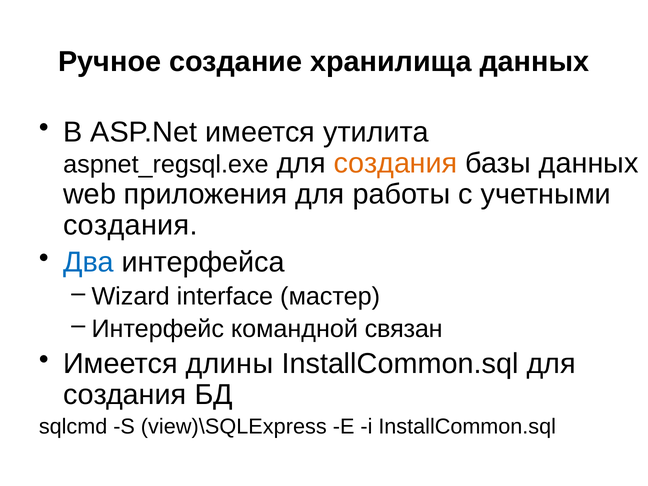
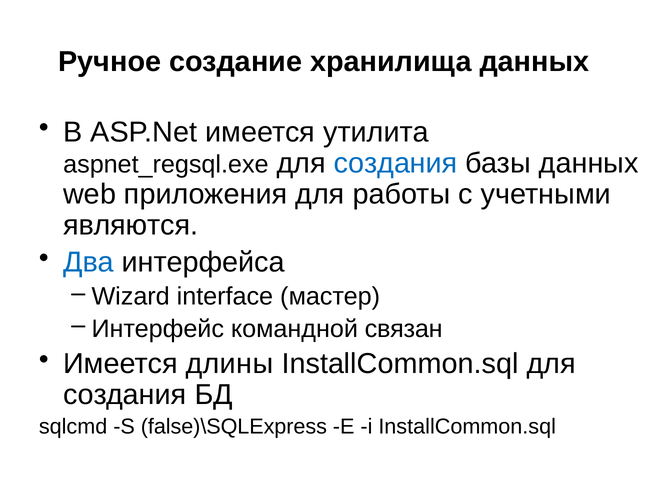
создания colour: orange -> blue (396, 163)
создания: создания -> являются (131, 225)
view)\SQLExpress: view)\SQLExpress -> false)\SQLExpress (234, 426)
